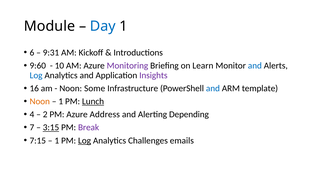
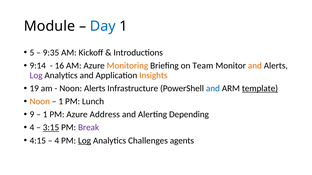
6: 6 -> 5 (32, 53)
9:31: 9:31 -> 9:35 (51, 53)
9:60: 9:60 -> 9:14 (38, 66)
10: 10 -> 16 (59, 66)
Monitoring colour: purple -> orange (127, 66)
Learn: Learn -> Team (203, 66)
and colour: blue -> orange (255, 66)
Log colour: blue -> purple (36, 76)
Insights colour: purple -> orange (153, 76)
16: 16 -> 19 (34, 89)
Noon Some: Some -> Alerts (95, 89)
template underline: none -> present (260, 89)
Lunch underline: present -> none (93, 102)
4: 4 -> 9 (32, 115)
2: 2 -> 1 (45, 115)
7: 7 -> 4 (32, 128)
7:15: 7:15 -> 4:15 (38, 141)
1: 1 -> 4 (57, 141)
emails: emails -> agents (182, 141)
